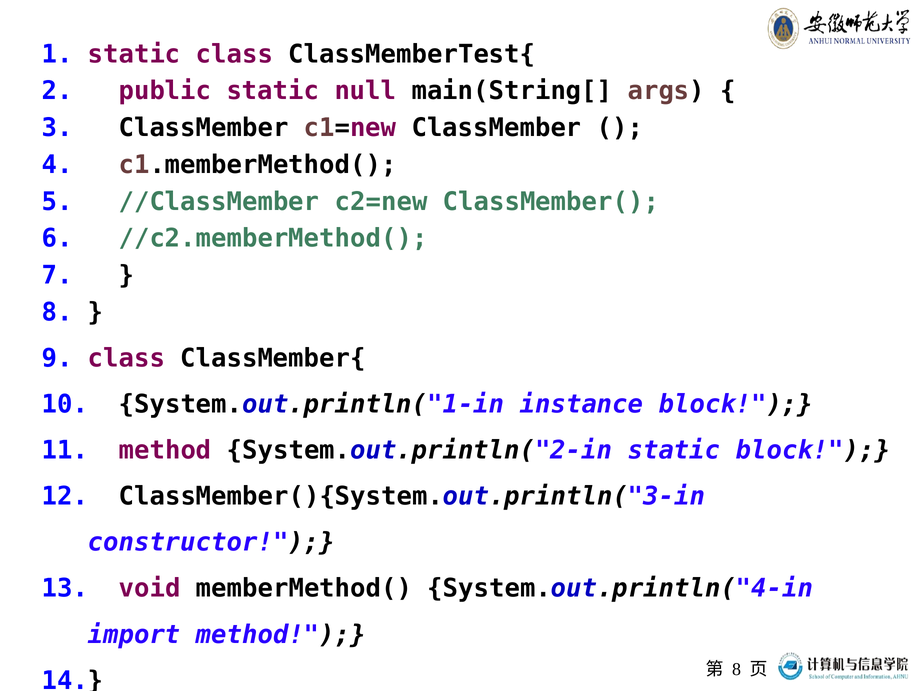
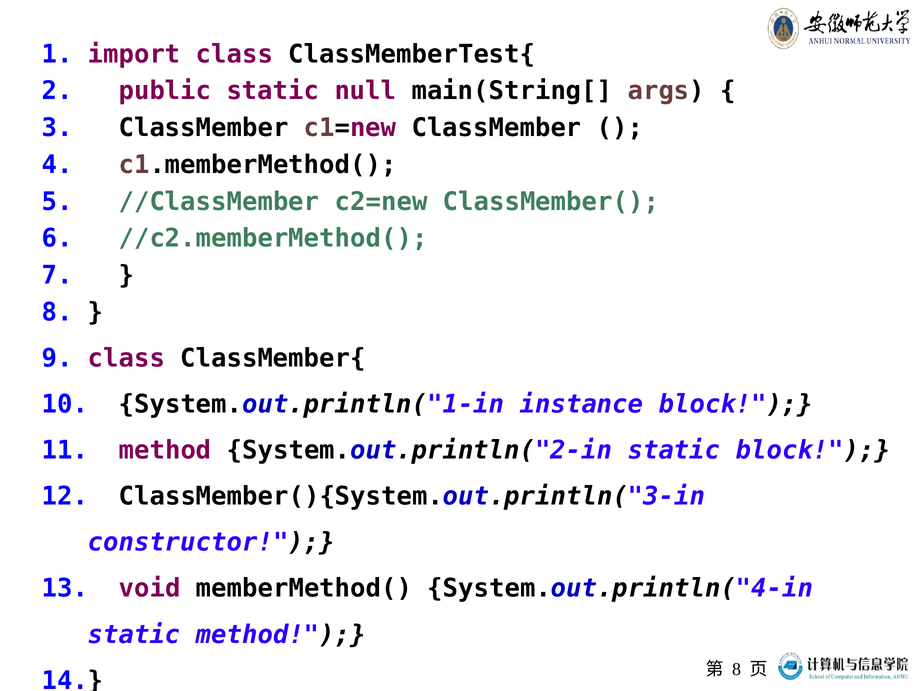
static: static -> import (134, 54)
import: import -> static (134, 634)
